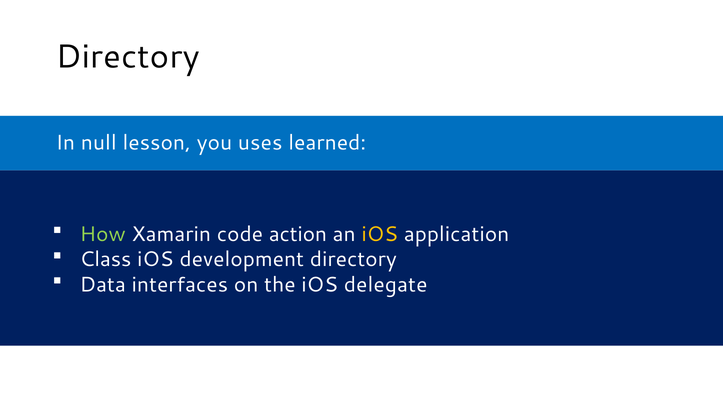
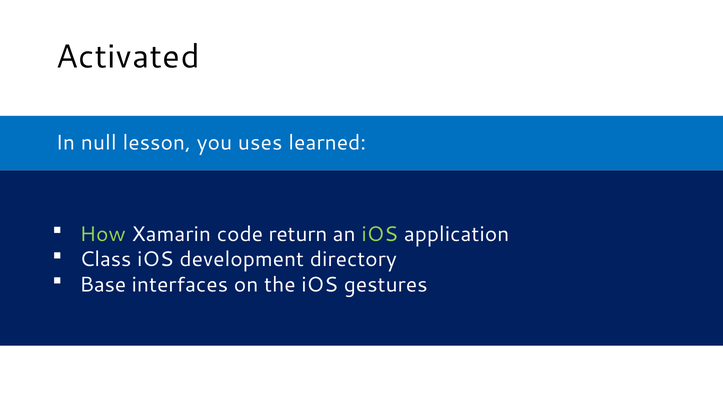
Directory: Directory -> Activated (128, 57)
action: action -> return (298, 234)
iOS colour: yellow -> light green (380, 234)
Data: Data -> Base (103, 285)
delegate: delegate -> gestures (386, 285)
